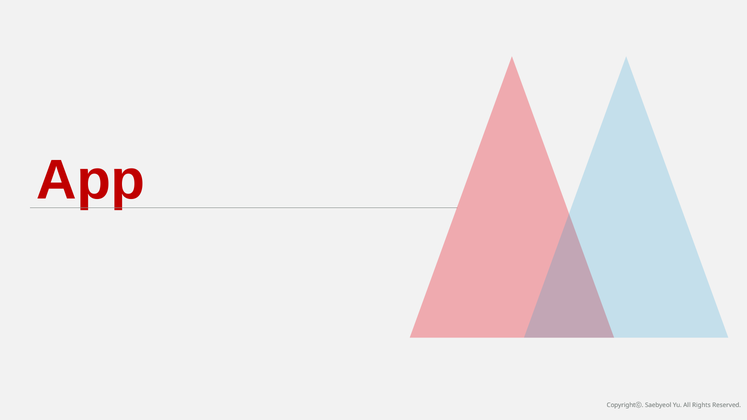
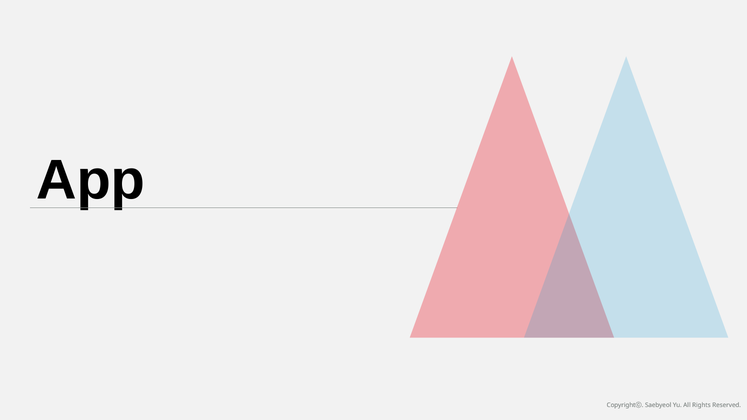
App colour: red -> black (91, 180)
